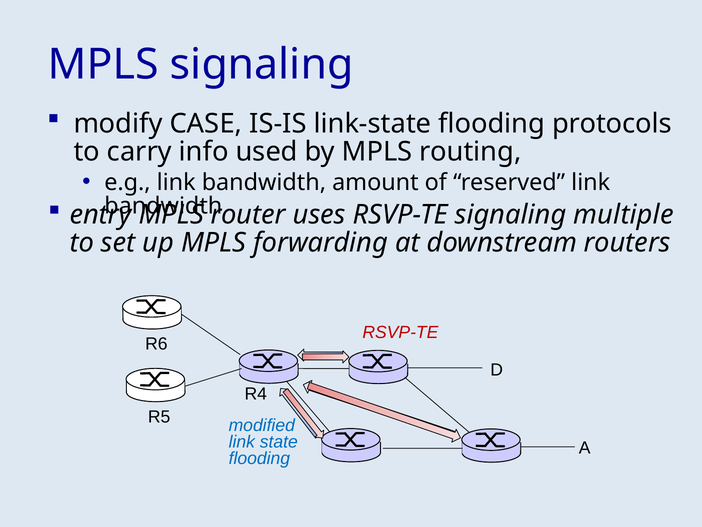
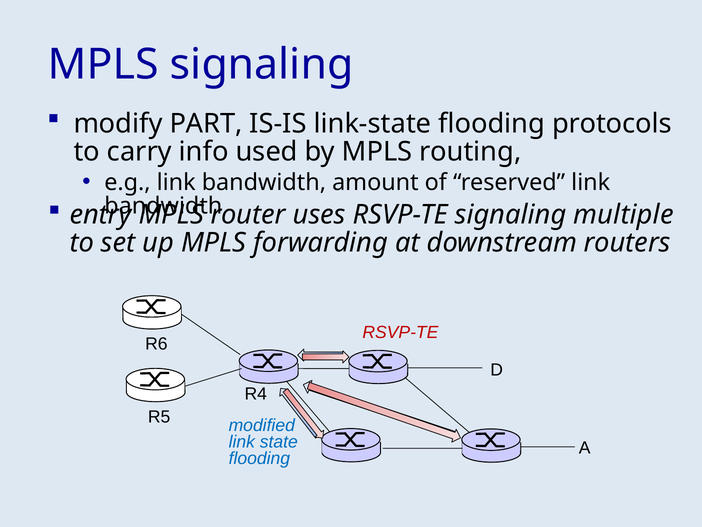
CASE: CASE -> PART (206, 124)
